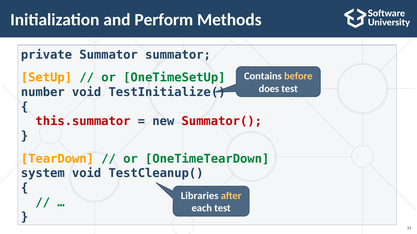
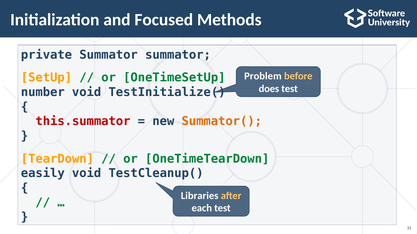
Perform: Perform -> Focused (164, 20)
Contains: Contains -> Problem (263, 76)
Summator( colour: red -> orange (222, 122)
system: system -> easily (43, 174)
